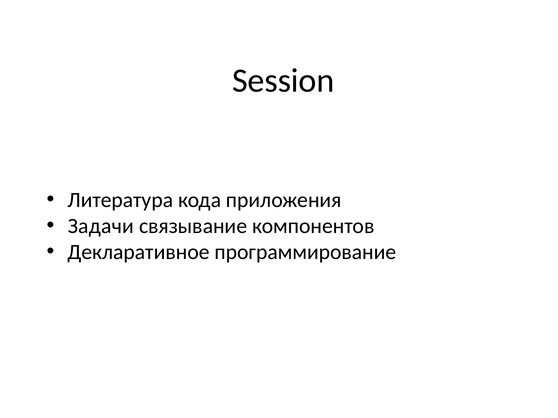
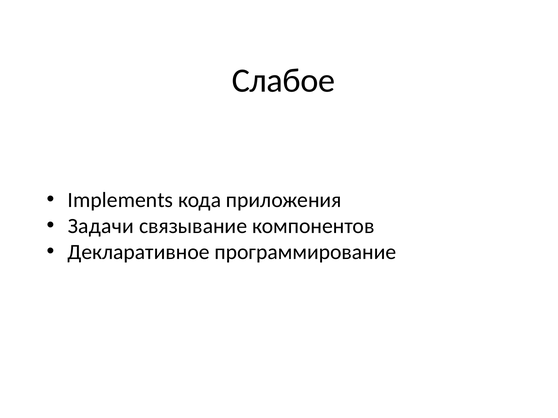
Session: Session -> Слабое (283, 81)
Литература: Литература -> Implements (120, 200)
